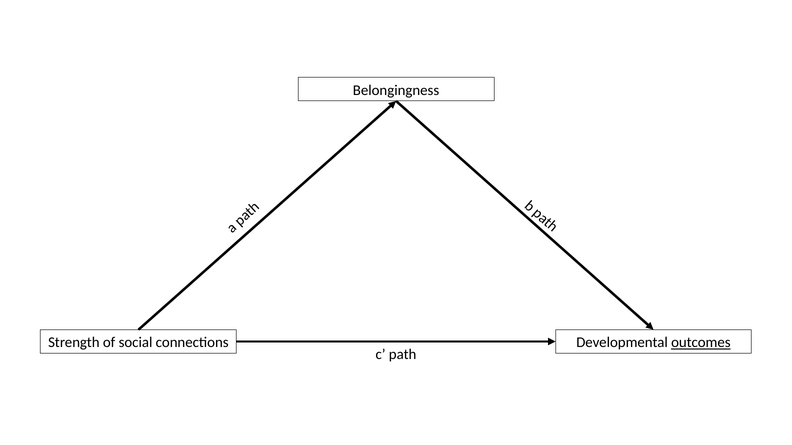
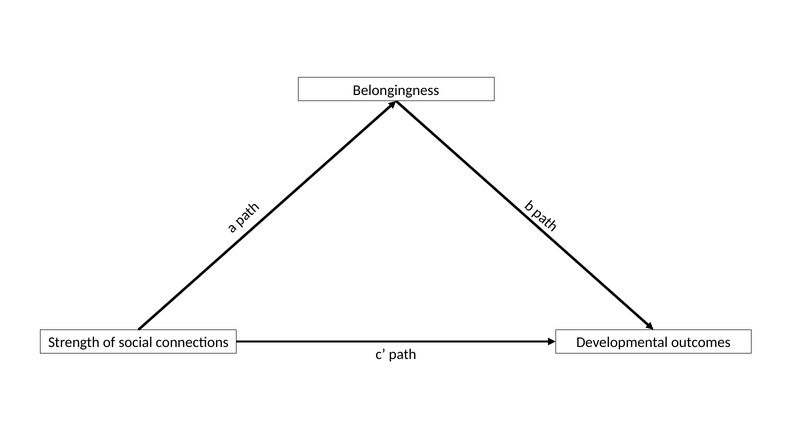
outcomes underline: present -> none (701, 343)
